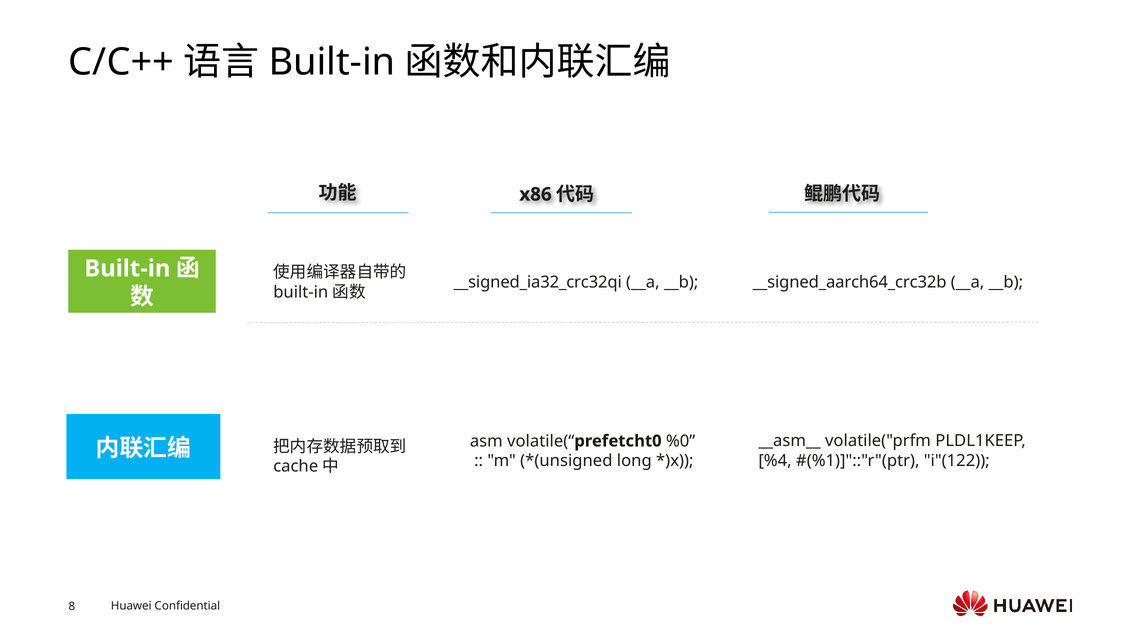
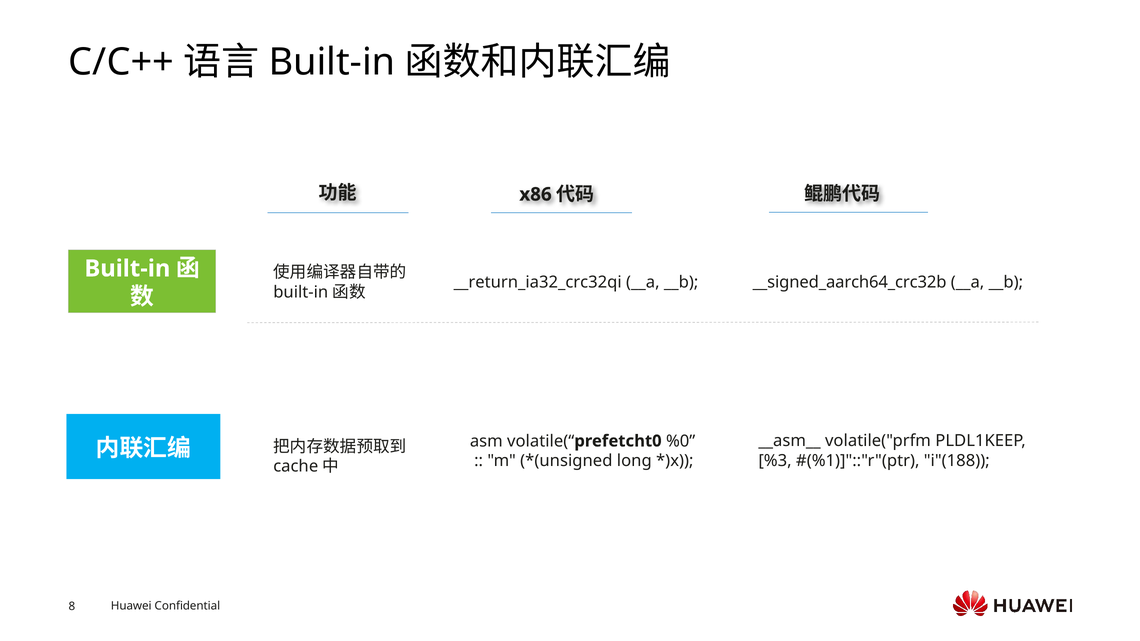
__signed_ia32_crc32qi: __signed_ia32_crc32qi -> __return_ia32_crc32qi (538, 282)
%4: %4 -> %3 (775, 461)
i"(122: i"(122 -> i"(188 (957, 461)
